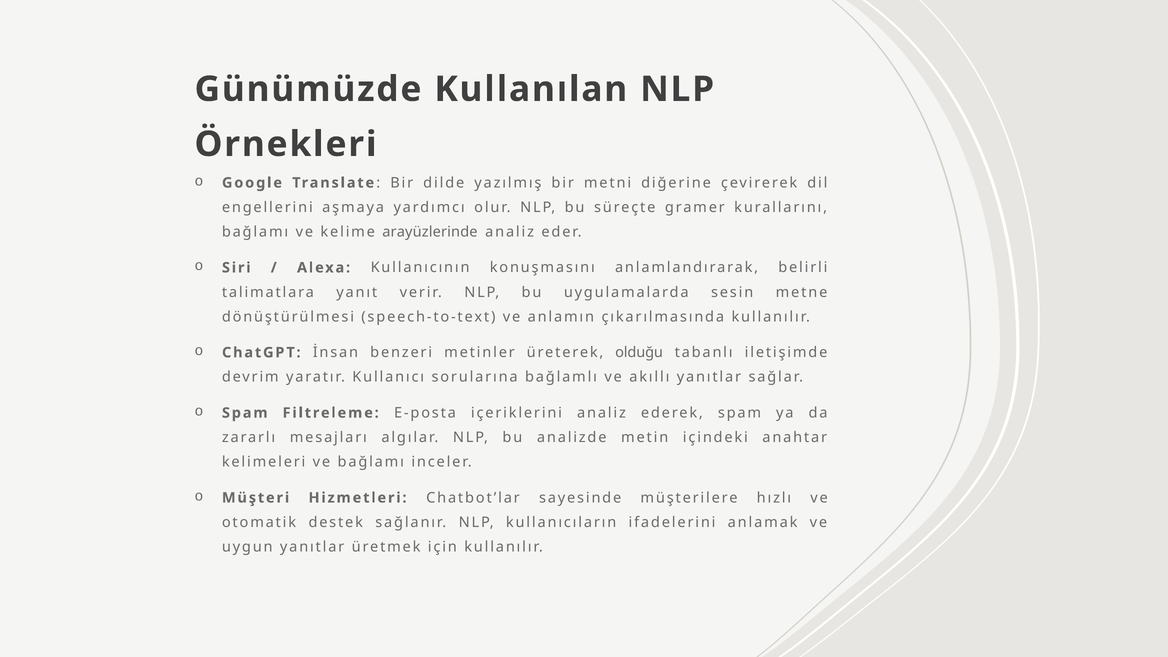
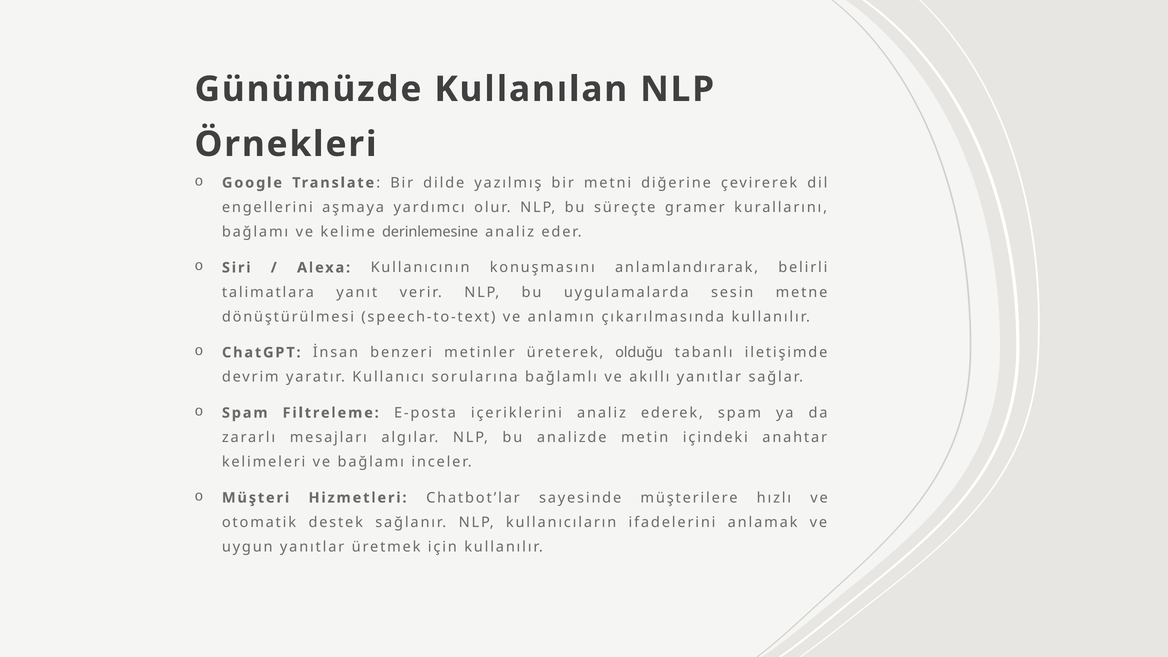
arayüzlerinde: arayüzlerinde -> derinlemesine (430, 232)
